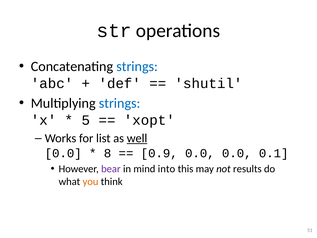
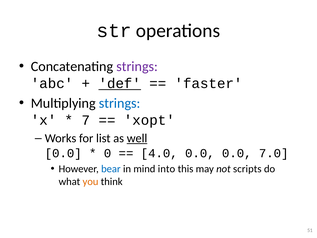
strings colour: blue -> purple (137, 67)
def underline: none -> present (120, 83)
shutil: shutil -> faster (209, 83)
5: 5 -> 7 (86, 120)
8: 8 -> 0 (108, 153)
0.9: 0.9 -> 4.0 (159, 153)
0.1: 0.1 -> 7.0 (274, 153)
bear colour: purple -> blue (111, 169)
results: results -> scripts (247, 169)
